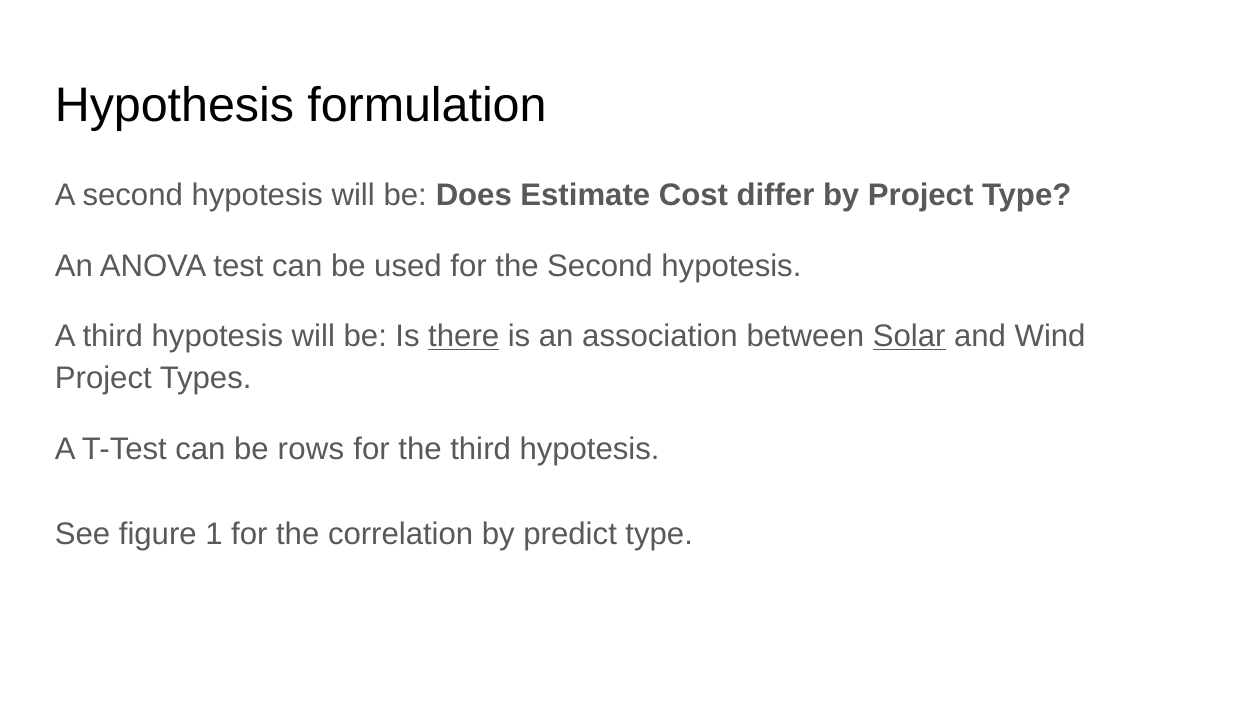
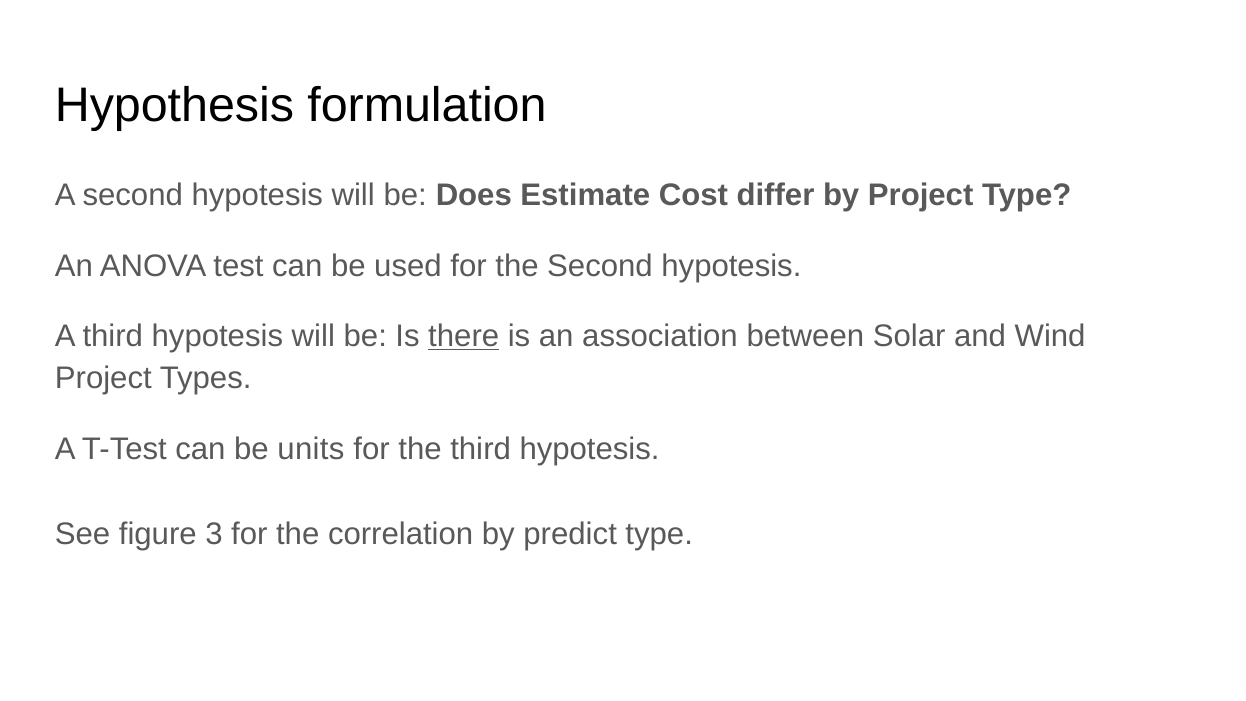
Solar underline: present -> none (909, 336)
rows: rows -> units (311, 449)
1: 1 -> 3 (214, 534)
